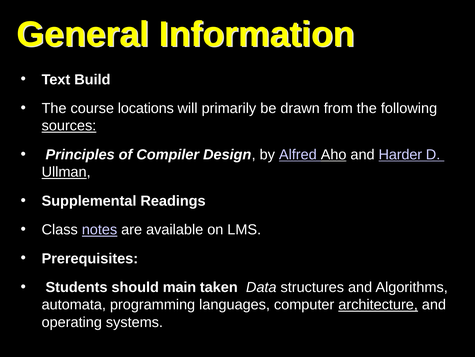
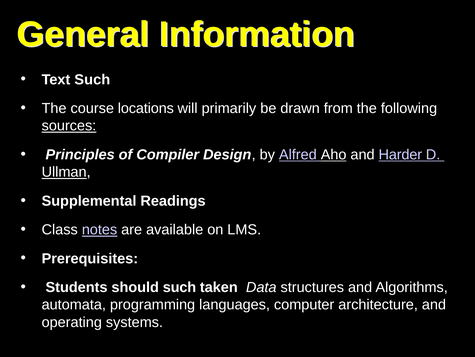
Text Build: Build -> Such (92, 79)
should main: main -> such (179, 287)
architecture underline: present -> none (378, 304)
